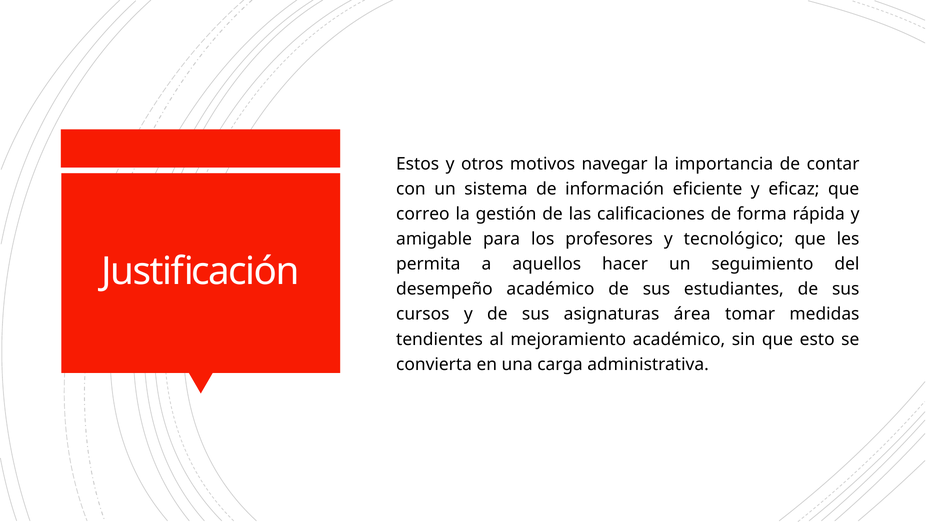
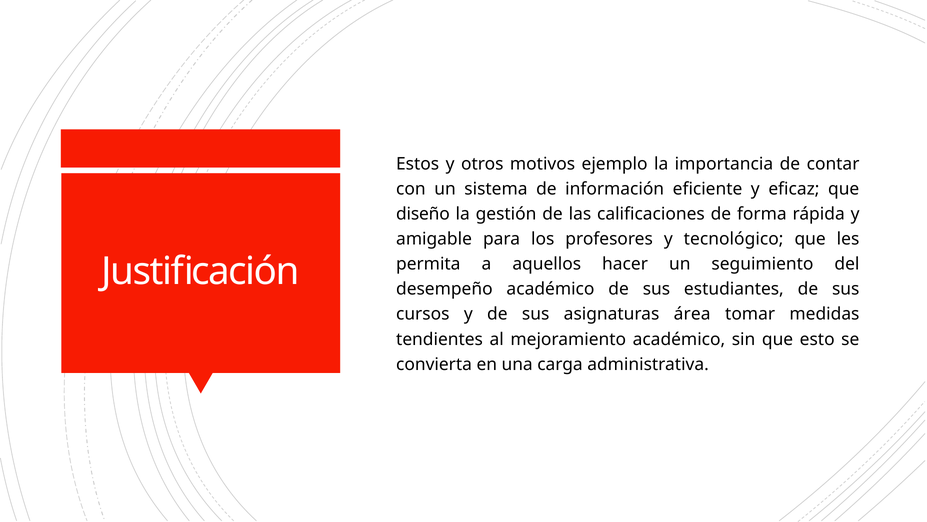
navegar: navegar -> ejemplo (615, 164)
correo: correo -> diseño (423, 214)
